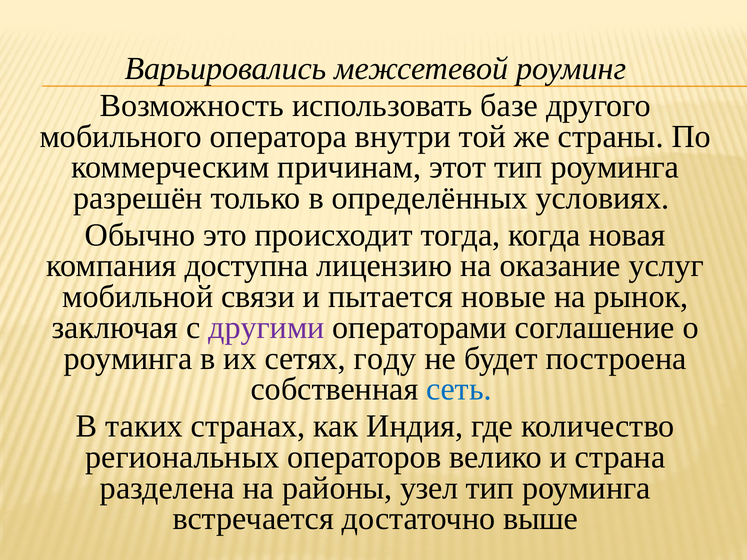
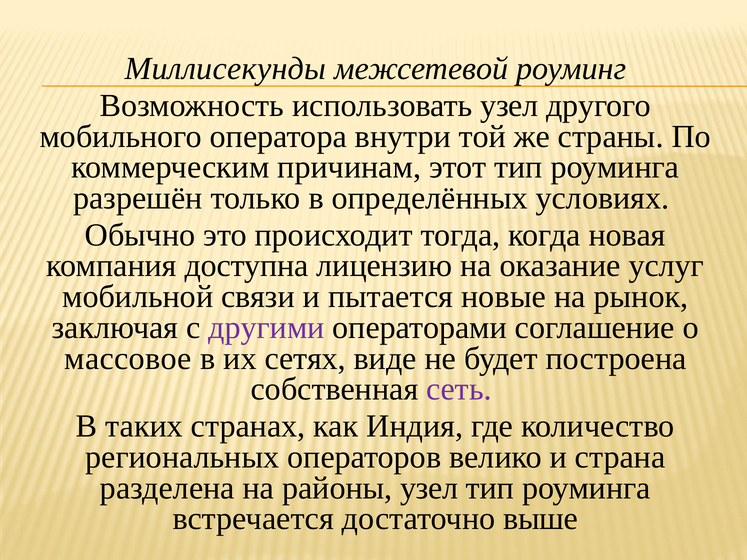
Варьировались: Варьировались -> Миллисекунды (225, 69)
использовать базе: базе -> узел (509, 106)
роуминга: роуминга -> массовое (128, 359)
году: году -> виде (385, 359)
сеть colour: blue -> purple (459, 389)
